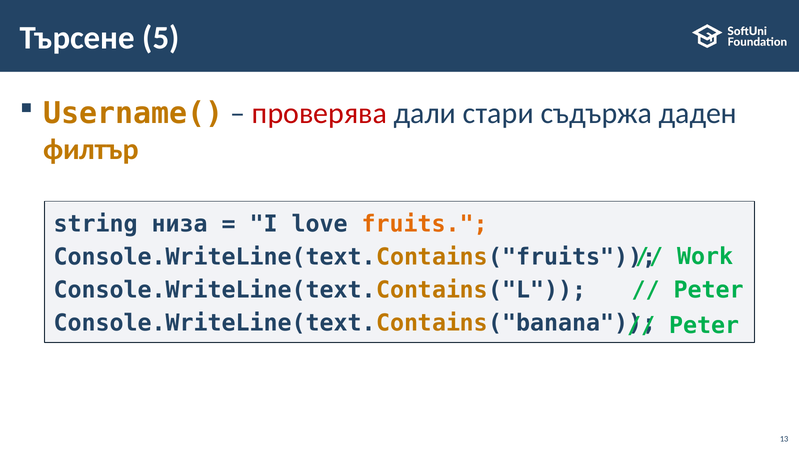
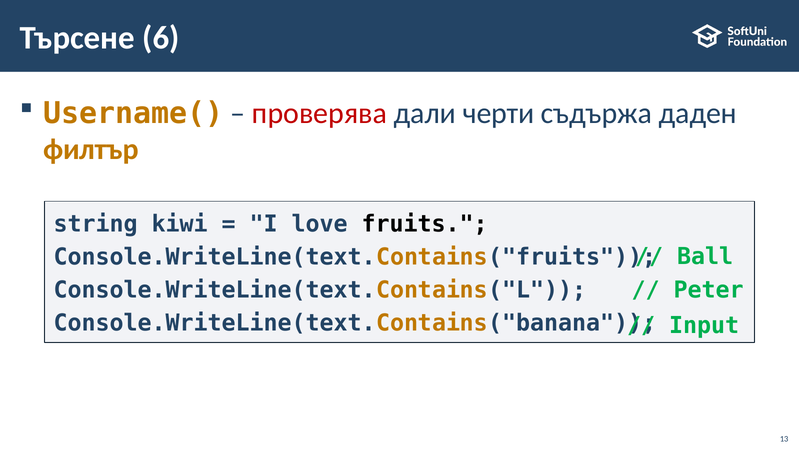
5: 5 -> 6 (161, 38)
стари: стари -> черти (499, 113)
низа: низа -> kiwi (180, 224)
fruits colour: orange -> black (425, 224)
Work: Work -> Ball (705, 256)
Peter: Peter -> Input (704, 325)
